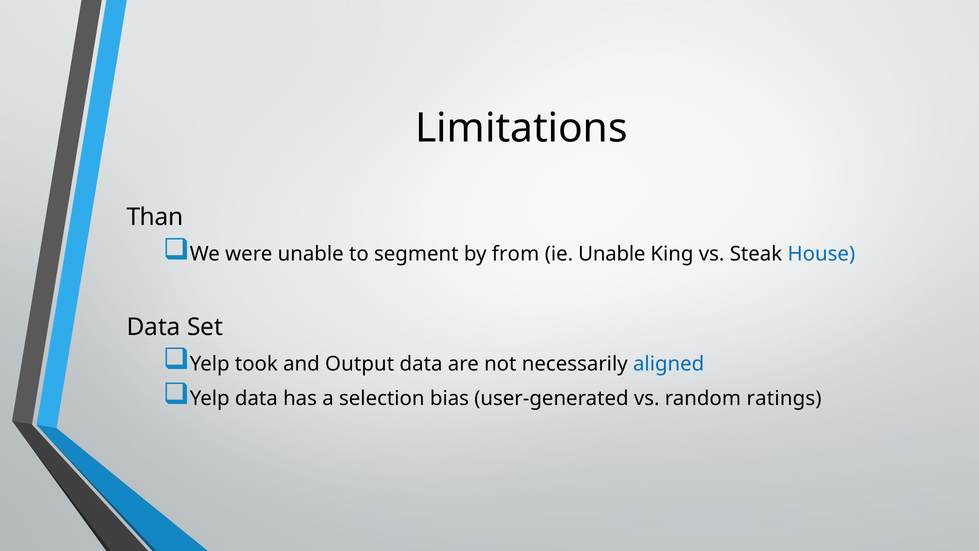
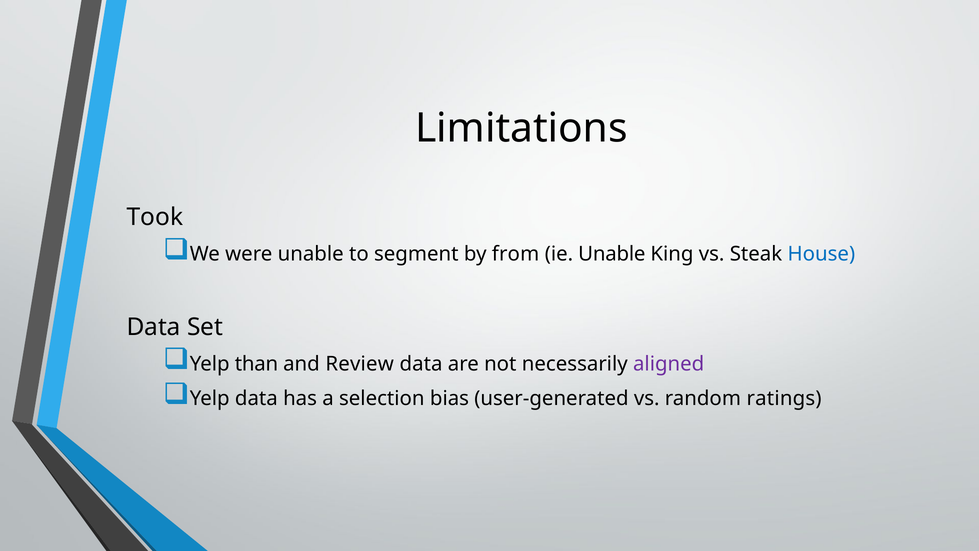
Than: Than -> Took (155, 217)
took: took -> than (256, 364)
Output: Output -> Review (360, 364)
aligned colour: blue -> purple (669, 364)
